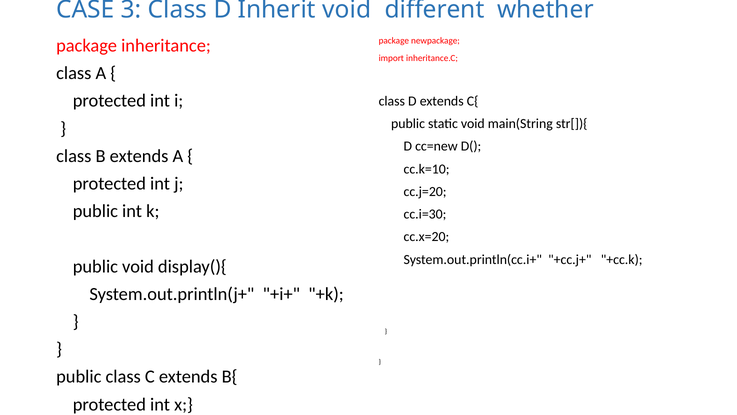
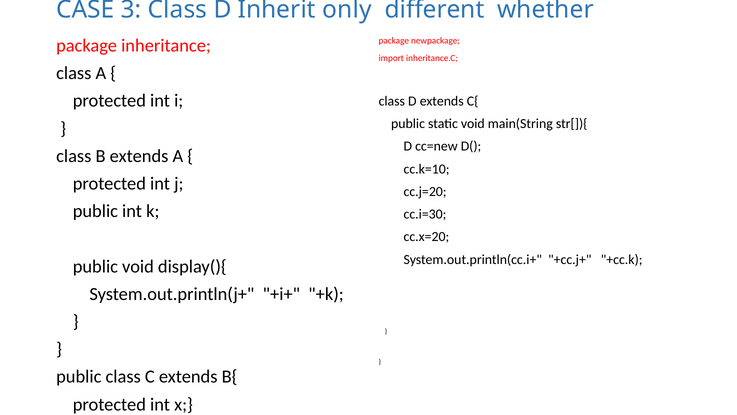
Inherit void: void -> only (347, 10)
